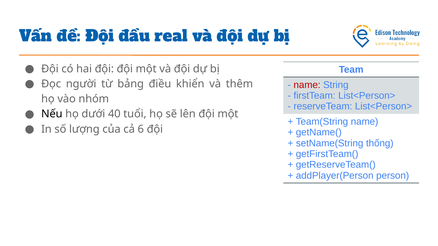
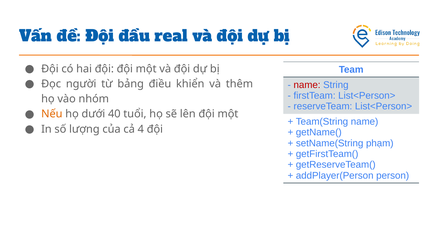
Nếu colour: black -> orange (52, 114)
6: 6 -> 4 (141, 129)
thống: thống -> phạm (380, 143)
